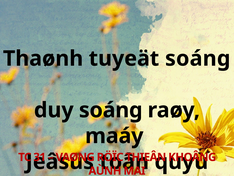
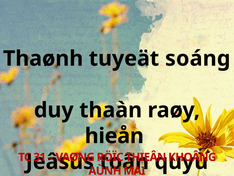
duy soáng: soáng -> thaàn (111, 110)
maáy: maáy -> hieån (114, 136)
